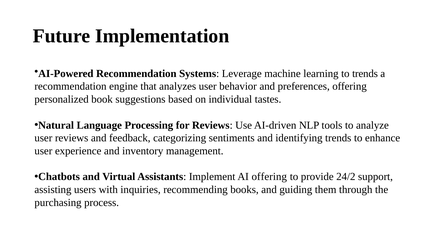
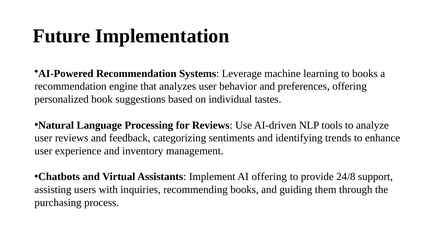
to trends: trends -> books (365, 73)
24/2: 24/2 -> 24/8 (346, 176)
